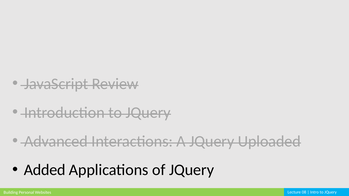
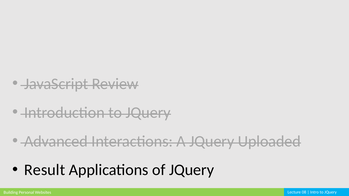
Added: Added -> Result (45, 170)
